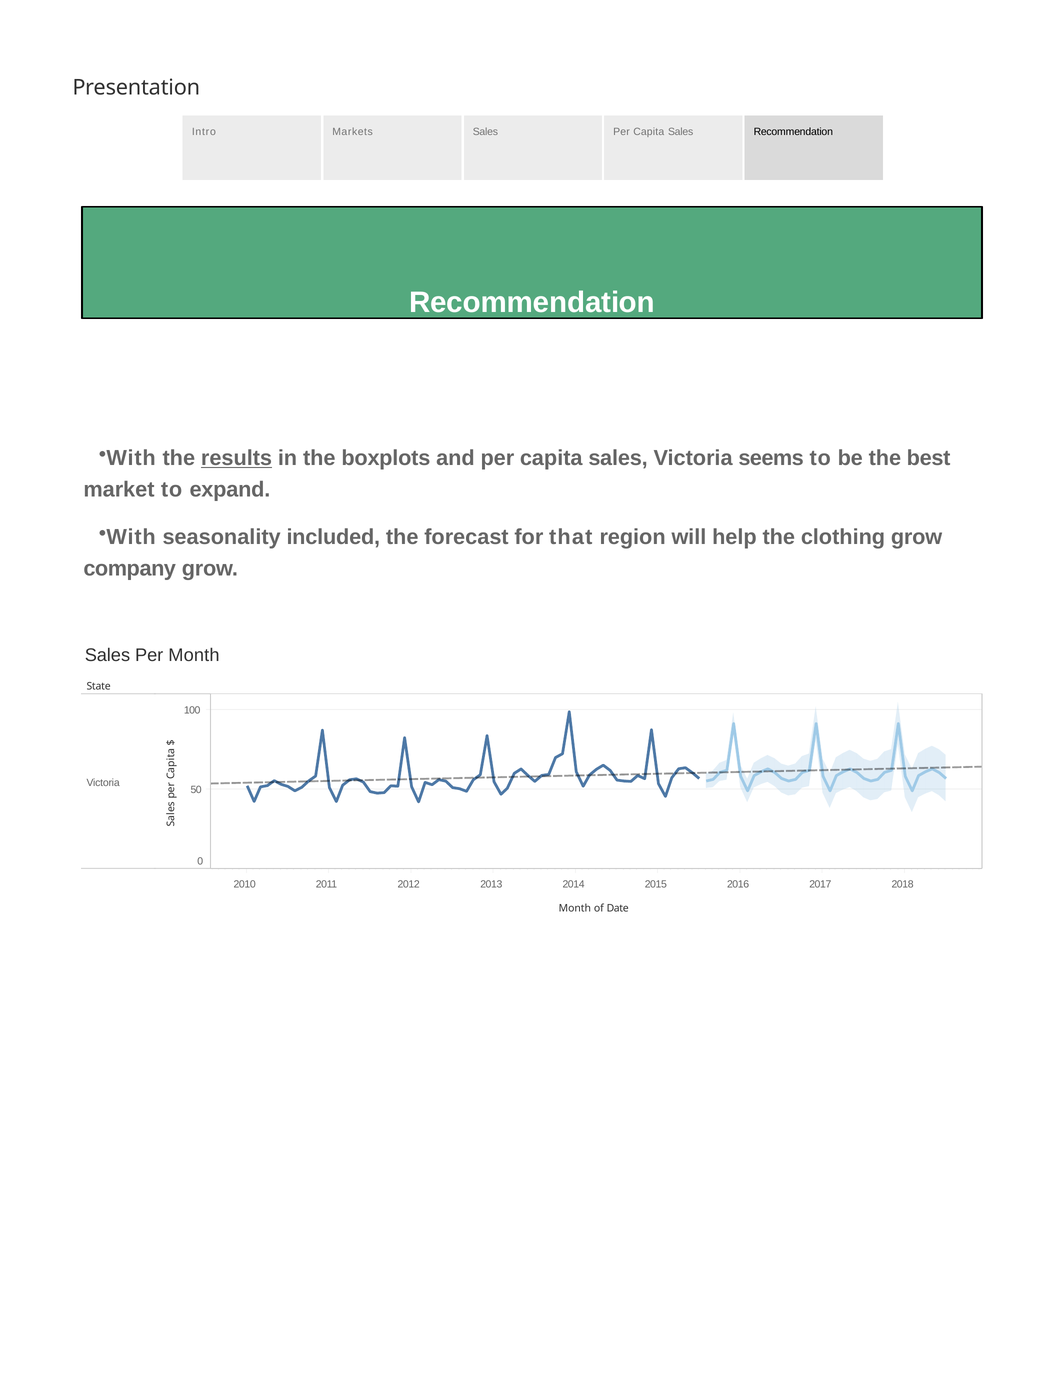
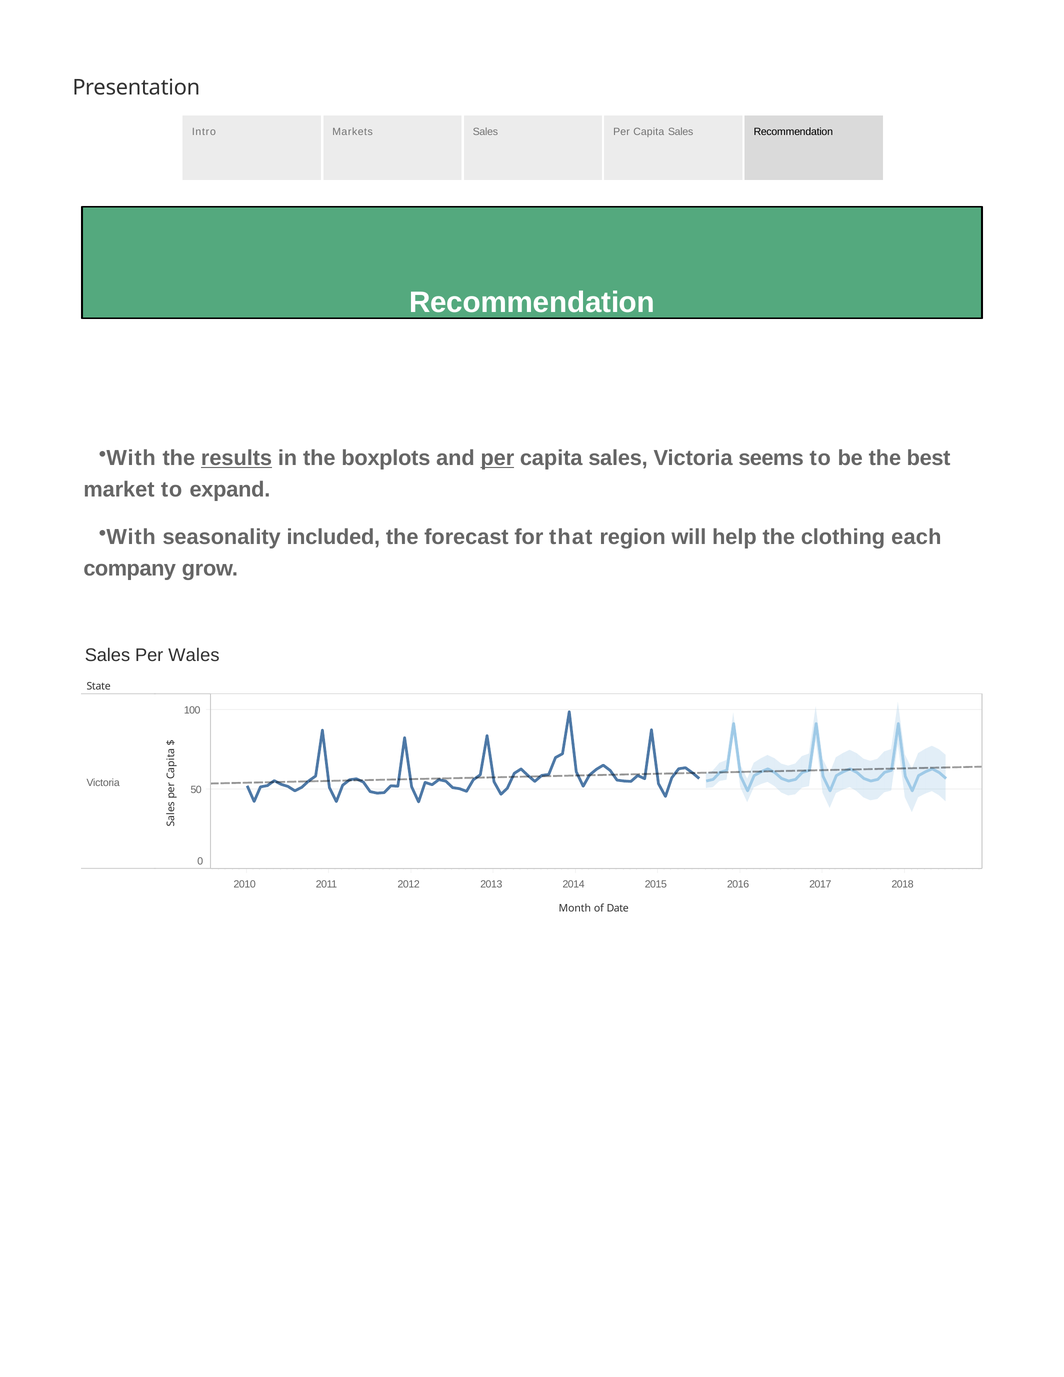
per underline: none -> present (497, 458)
clothing grow: grow -> each (916, 537)
Per Month: Month -> Wales (194, 655)
